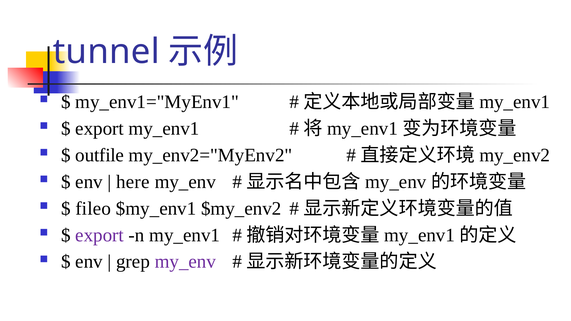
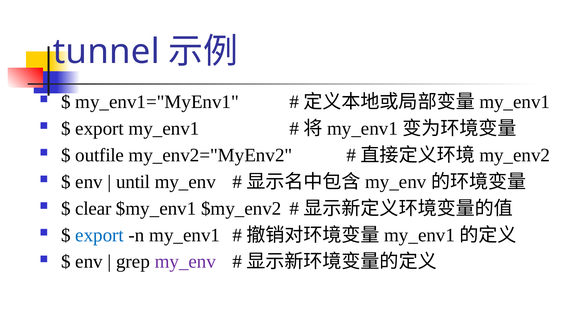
here: here -> until (133, 182)
fileo: fileo -> clear (93, 209)
export colour: purple -> blue (100, 235)
